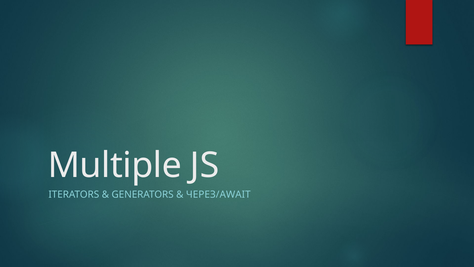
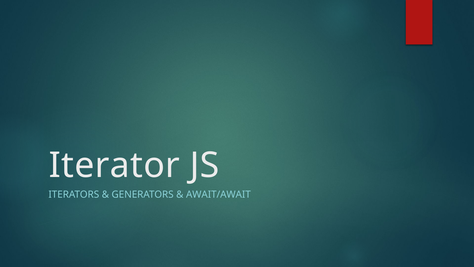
Multiple: Multiple -> Iterator (114, 165)
ЧЕРЕЗ/AWAIT: ЧЕРЕЗ/AWAIT -> AWAIT/AWAIT (218, 194)
